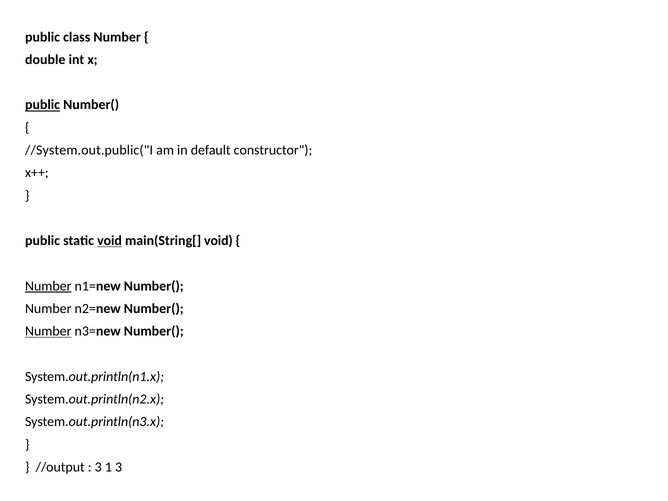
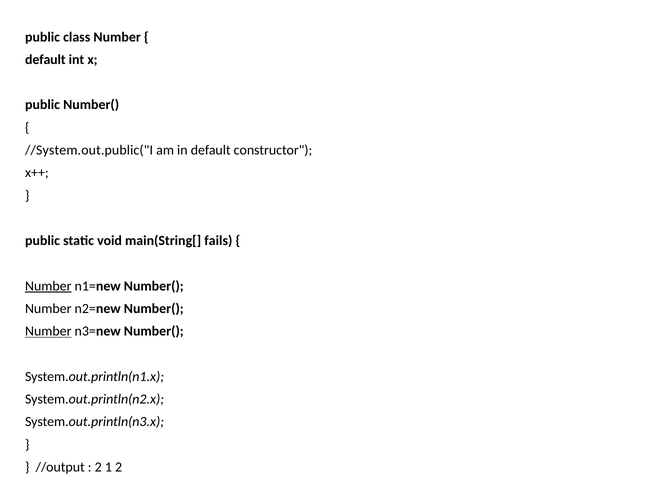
double: double -> default (45, 60)
public underline: present -> none (43, 105)
void underline: present -> none (110, 241)
main(String[ void: void -> fails (218, 241)
3: 3 -> 2 (98, 467)
1 3: 3 -> 2 (119, 467)
